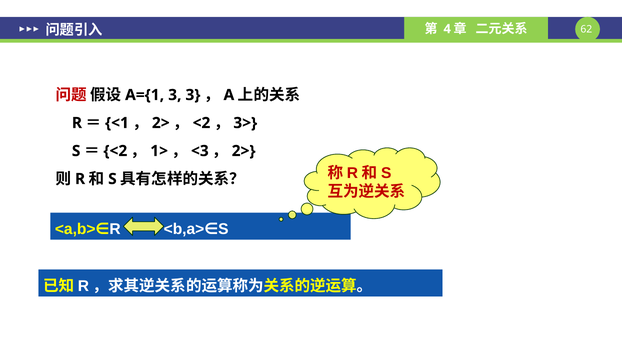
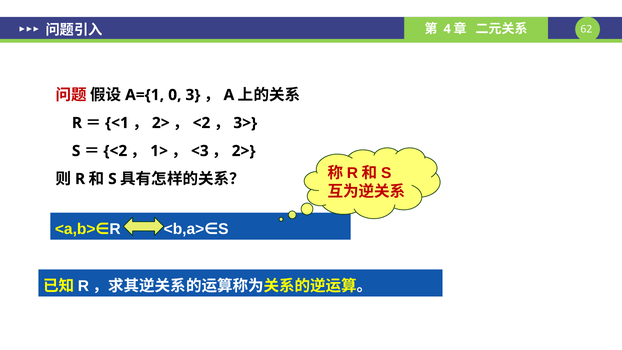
3: 3 -> 0 (175, 95)
